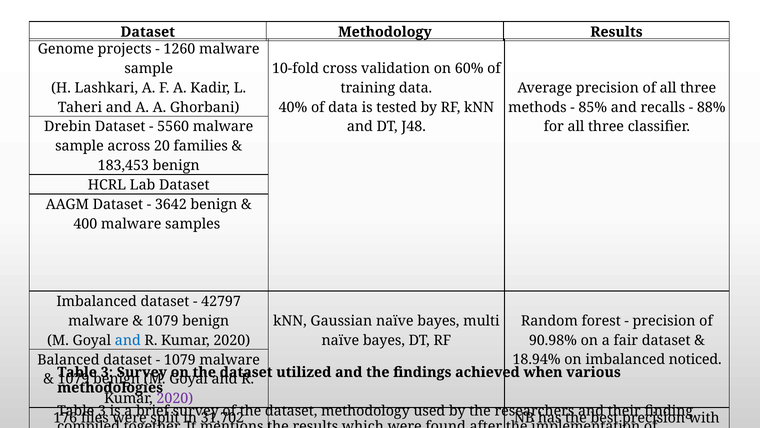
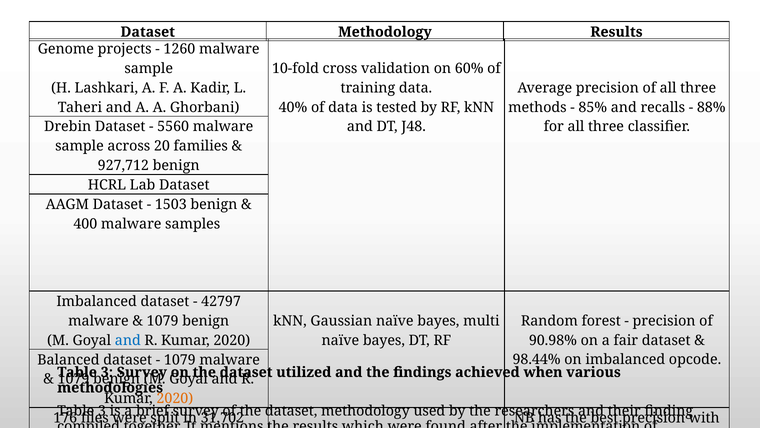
183,453: 183,453 -> 927,712 (123, 165)
3642: 3642 -> 1503 (171, 204)
18.94%: 18.94% -> 98.44% (537, 359)
noticed: noticed -> opcode (695, 359)
2020 colour: purple -> orange (175, 398)
